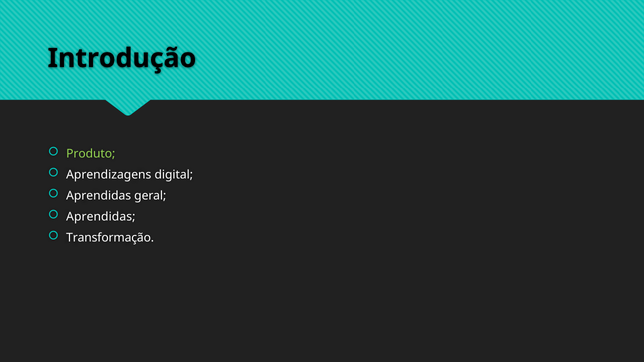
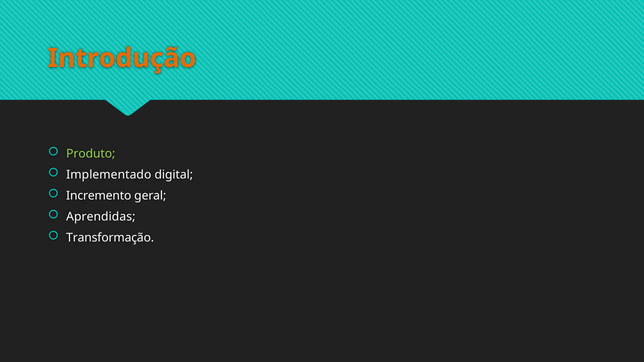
Introdução colour: black -> orange (122, 58)
Aprendizagens: Aprendizagens -> Implementado (109, 175)
Aprendidas: Aprendidas -> Incremento (99, 196)
